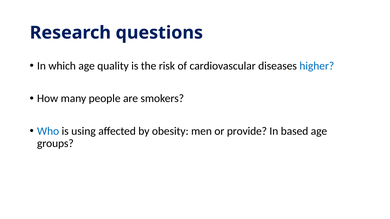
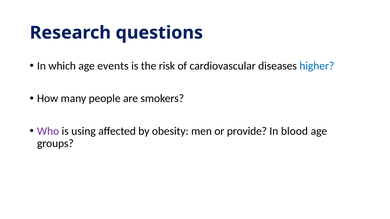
quality: quality -> events (113, 66)
Who colour: blue -> purple (48, 131)
based: based -> blood (294, 131)
